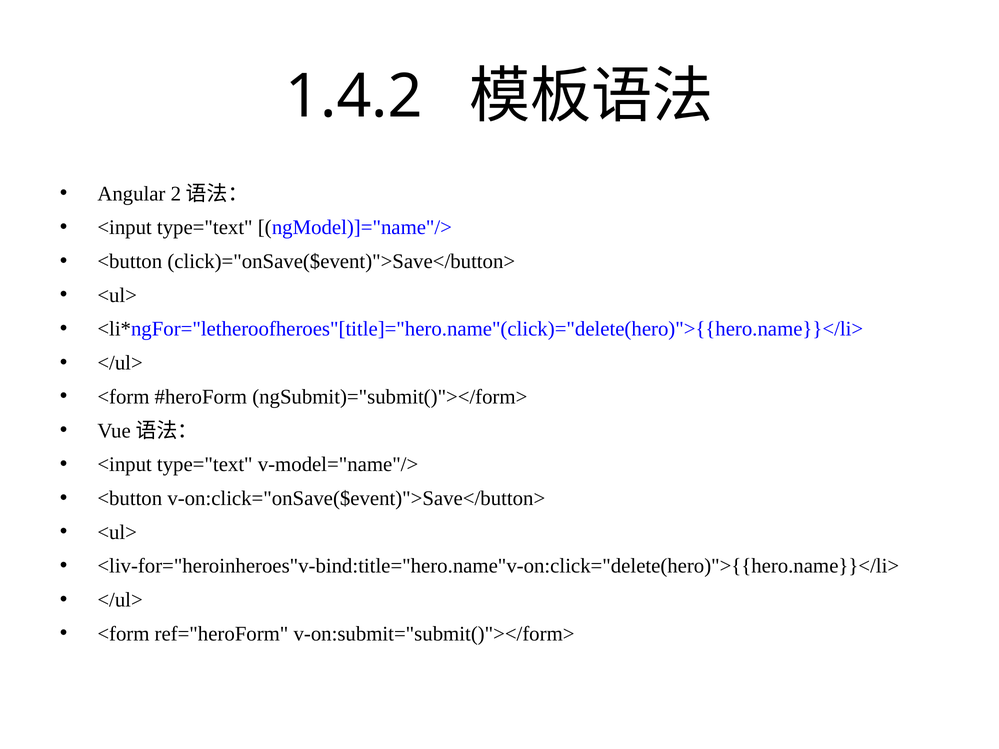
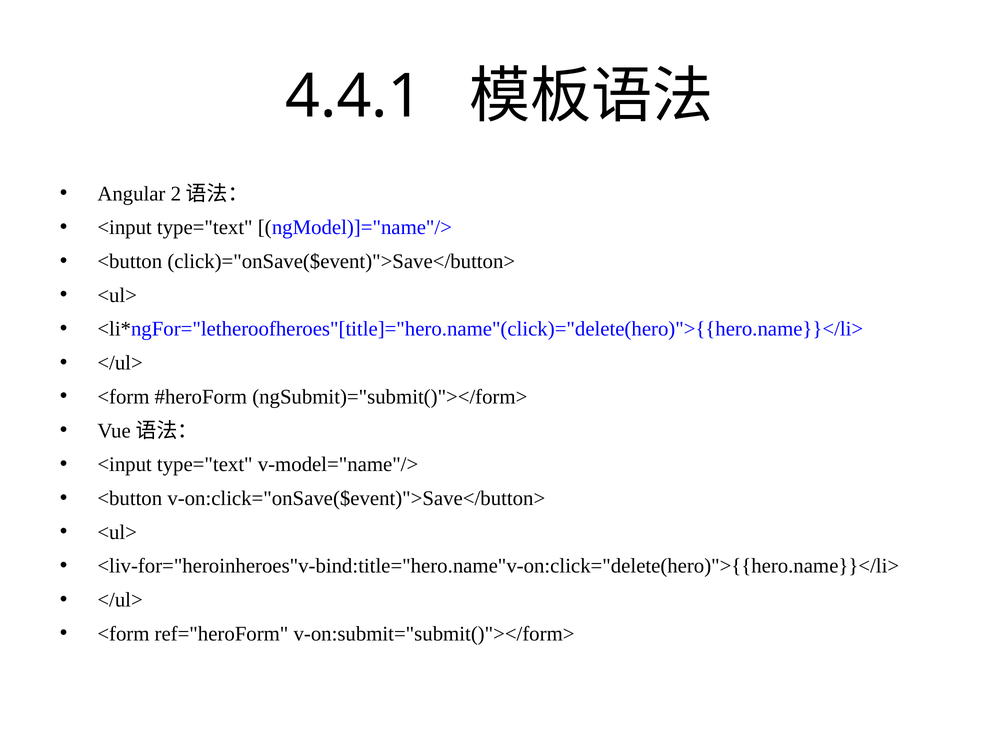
1.4.2: 1.4.2 -> 4.4.1 (354, 97)
